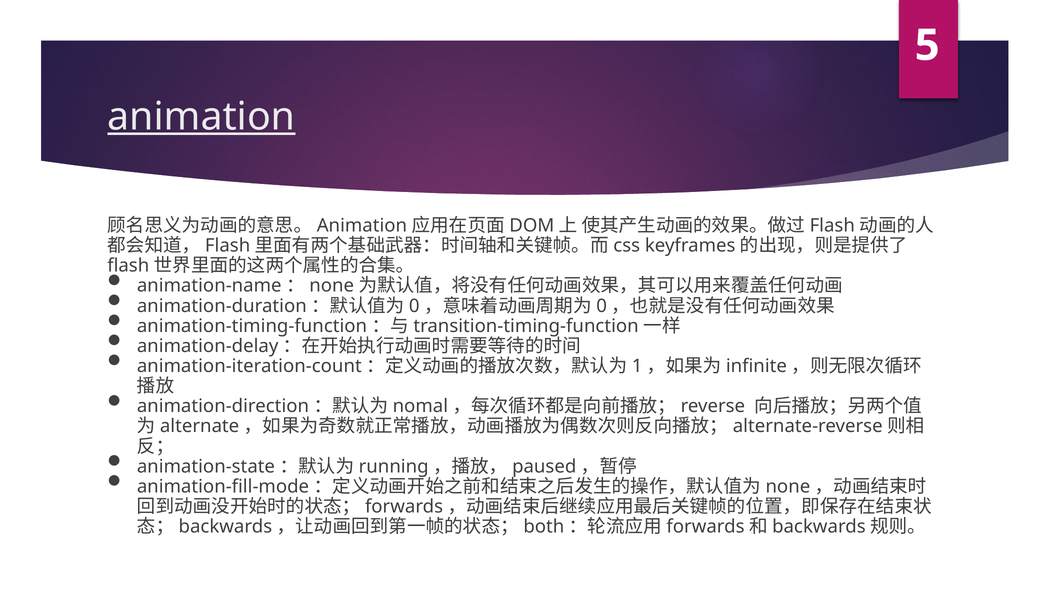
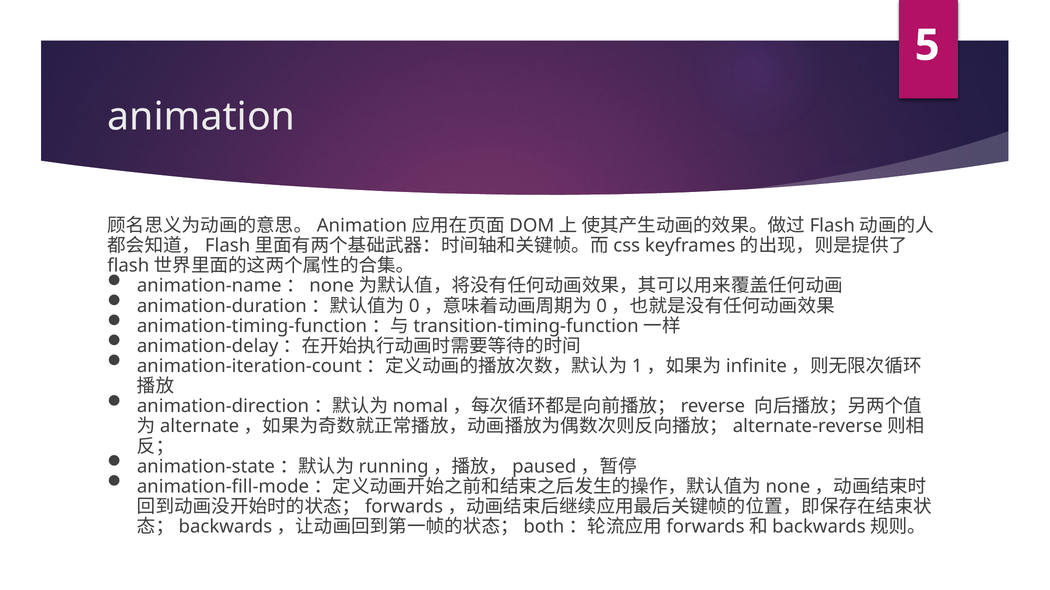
animation underline: present -> none (201, 117)
